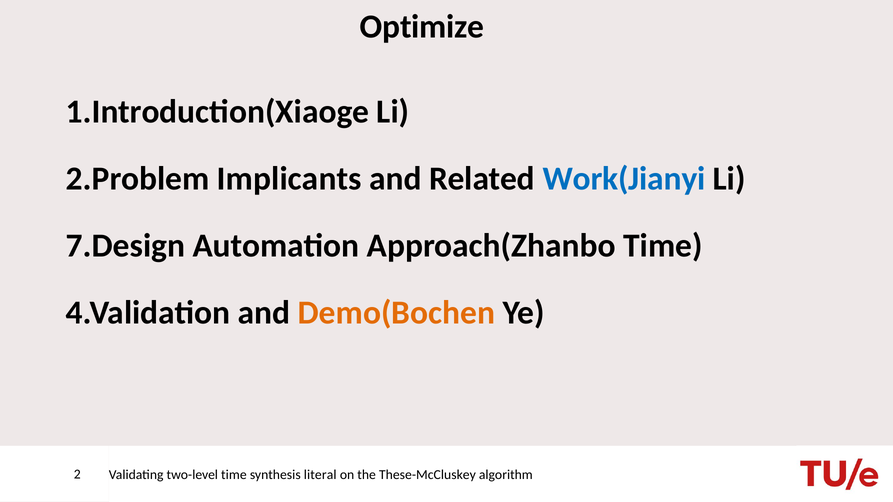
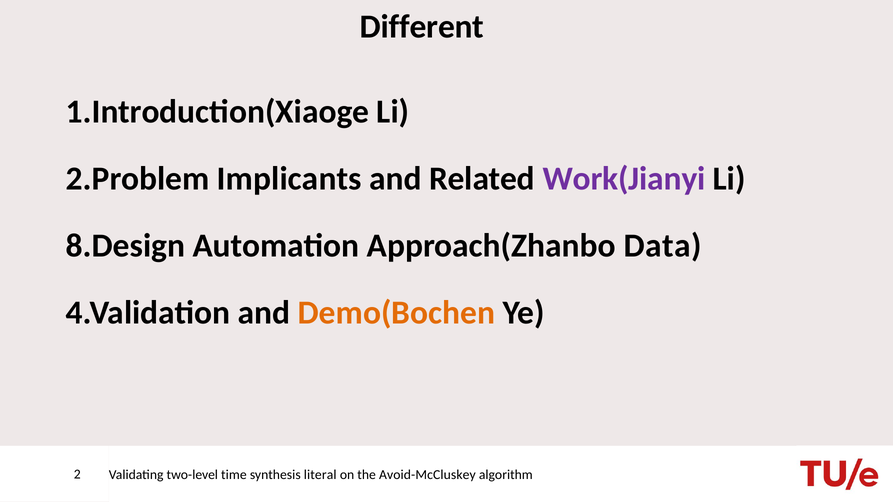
Optimize: Optimize -> Different (422, 27)
Work(Jianyi colour: blue -> purple (624, 179)
7.Design: 7.Design -> 8.Design (125, 246)
Approach(Zhanbo Time: Time -> Data (663, 246)
These-McCluskey: These-McCluskey -> Avoid-McCluskey (427, 475)
